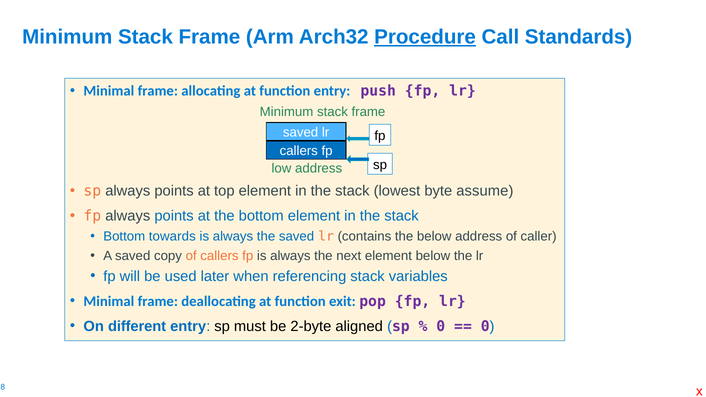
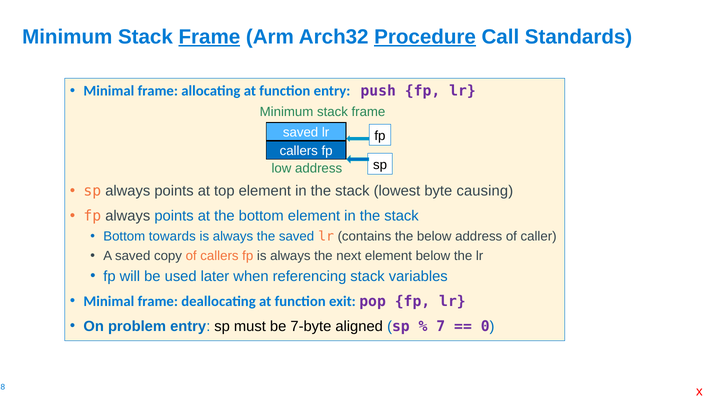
Frame underline: none -> present (209, 37)
assume: assume -> causing (485, 191)
different: different -> problem (137, 327)
2-byte: 2-byte -> 7-byte (311, 327)
0: 0 -> 7 (441, 327)
